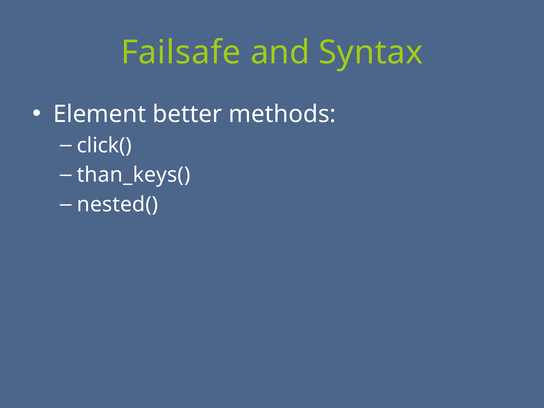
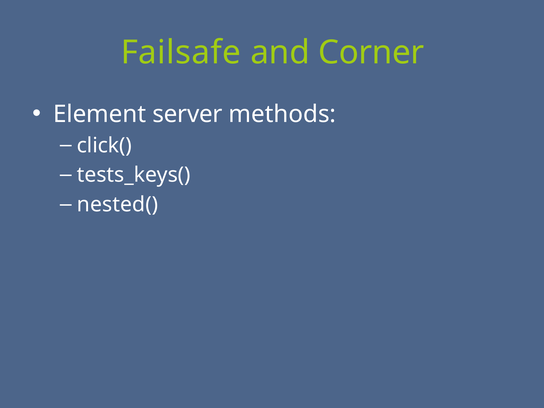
Syntax: Syntax -> Corner (371, 53)
better: better -> server (188, 114)
than_keys(: than_keys( -> tests_keys( (134, 175)
